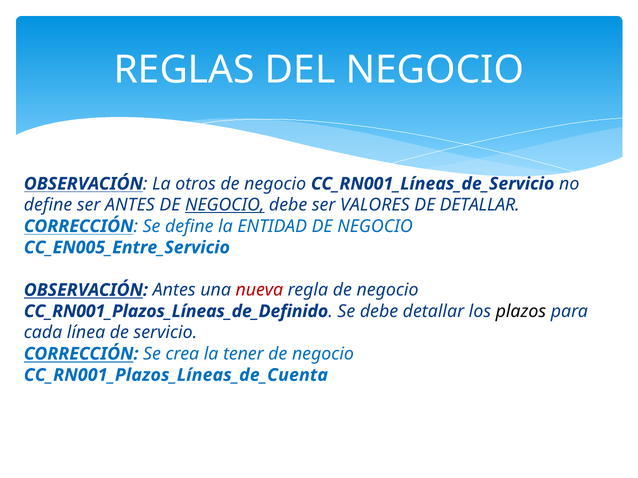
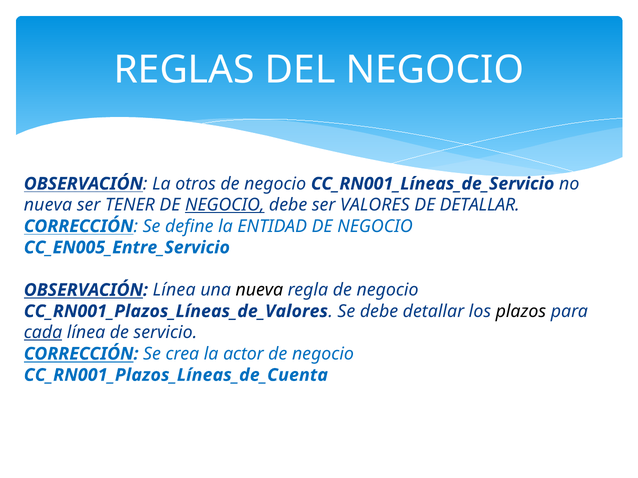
define: define -> nueva (48, 205)
ser ANTES: ANTES -> TENER (130, 205)
OBSERVACIÓN Antes: Antes -> Línea (174, 290)
nueva colour: red -> black (259, 290)
CC_RN001_Plazos_Líneas_de_Definido: CC_RN001_Plazos_Líneas_de_Definido -> CC_RN001_Plazos_Líneas_de_Valores (176, 312)
cada underline: none -> present (43, 333)
tener: tener -> actor (243, 354)
